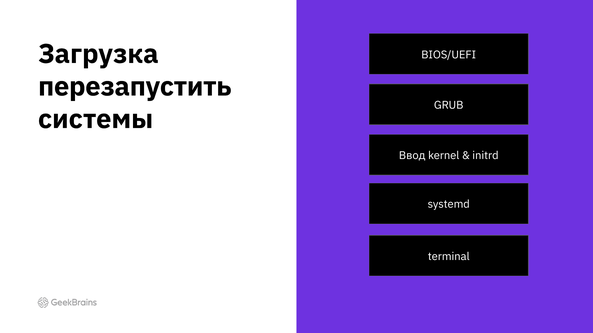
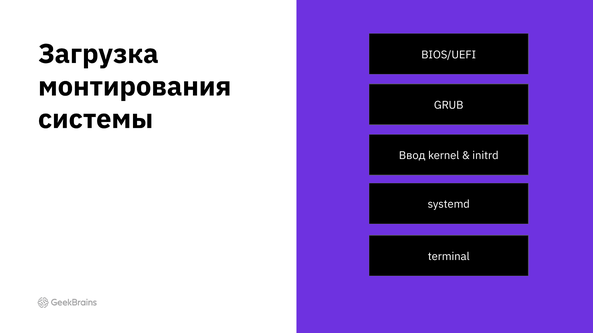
перезапустить: перезапустить -> монтирования (135, 87)
